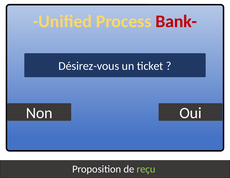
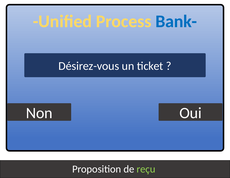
Bank- colour: red -> blue (176, 21)
